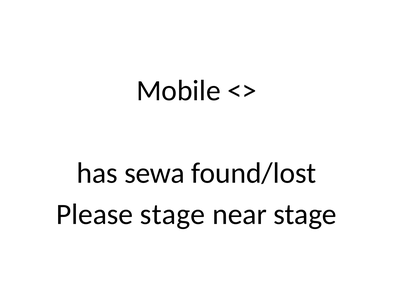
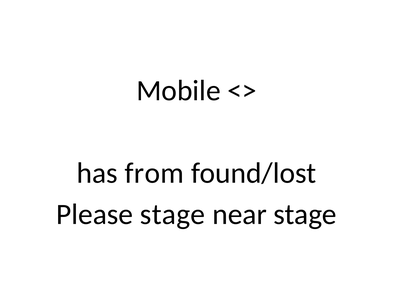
sewa: sewa -> from (154, 173)
